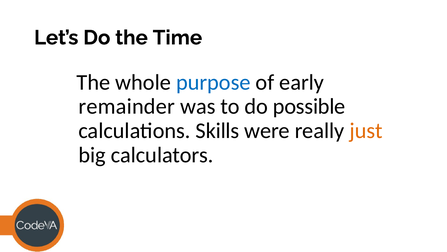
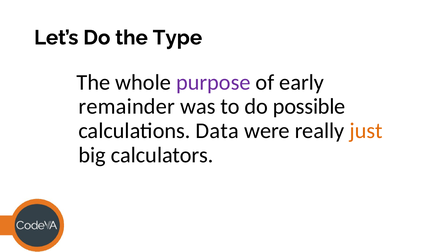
Time: Time -> Type (177, 38)
purpose colour: blue -> purple (213, 82)
Skills: Skills -> Data (217, 130)
